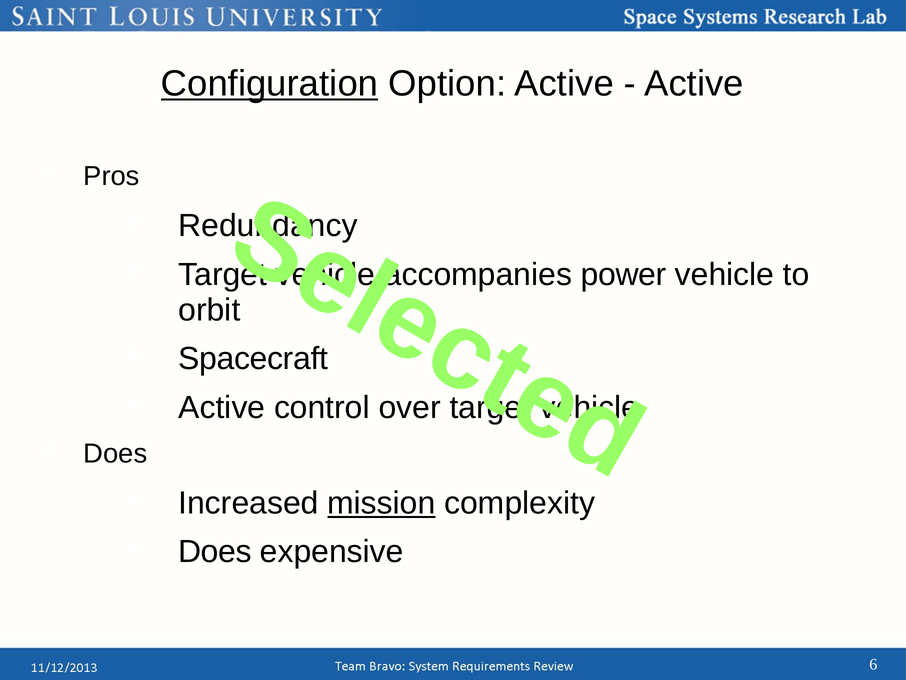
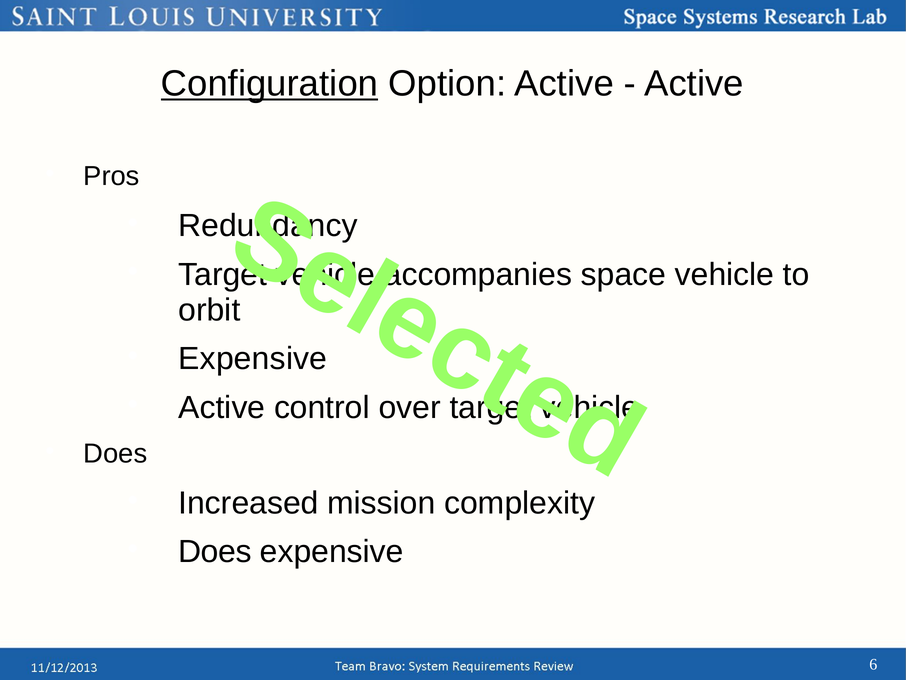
power: power -> space (623, 274)
Spacecraft: Spacecraft -> Expensive (253, 359)
mission underline: present -> none (381, 503)
